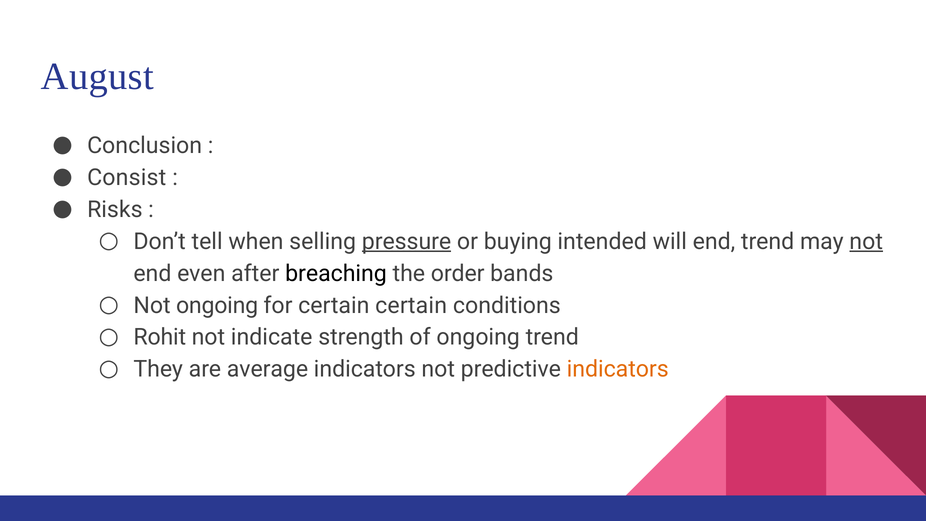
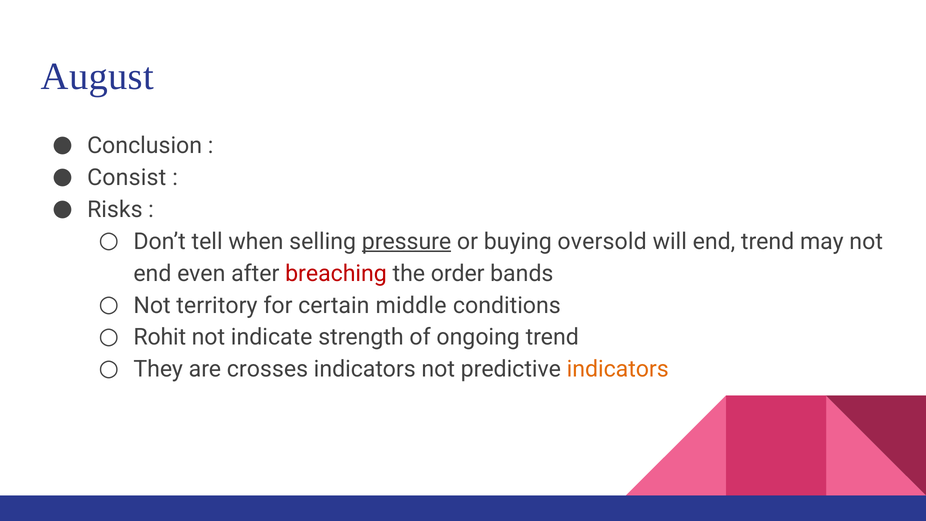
intended: intended -> oversold (602, 241)
not underline: present -> none (866, 241)
breaching colour: black -> red (336, 273)
Not ongoing: ongoing -> territory (217, 305)
certain certain: certain -> middle (411, 305)
average: average -> crosses (267, 369)
